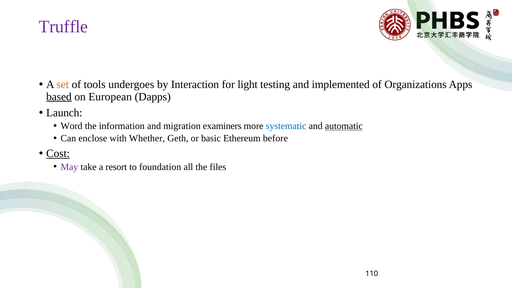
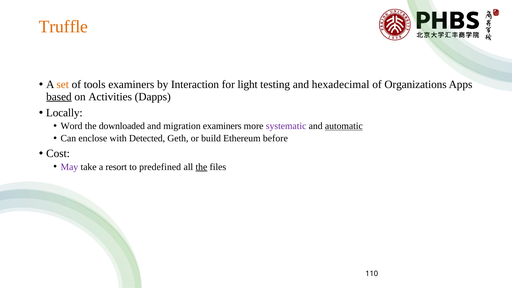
Truffle colour: purple -> orange (63, 27)
tools undergoes: undergoes -> examiners (131, 85)
implemented: implemented -> hexadecimal (341, 85)
European: European -> Activities (110, 97)
Launch: Launch -> Locally (64, 113)
information: information -> downloaded (122, 126)
systematic colour: blue -> purple (286, 126)
Whether: Whether -> Detected (147, 138)
basic: basic -> build (211, 138)
Cost underline: present -> none (58, 154)
foundation: foundation -> predefined (160, 167)
the underline: none -> present (201, 167)
